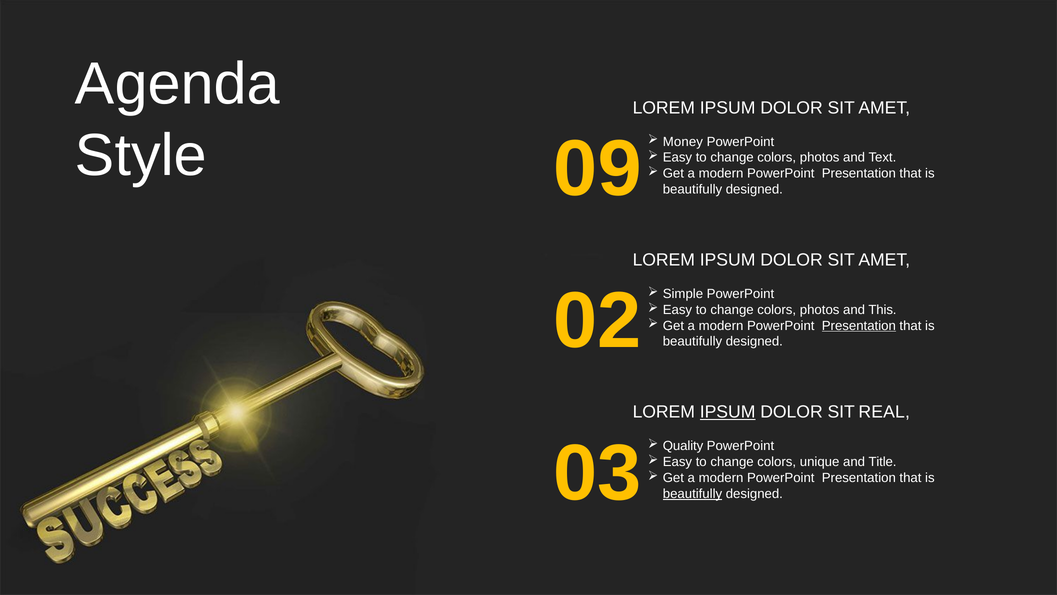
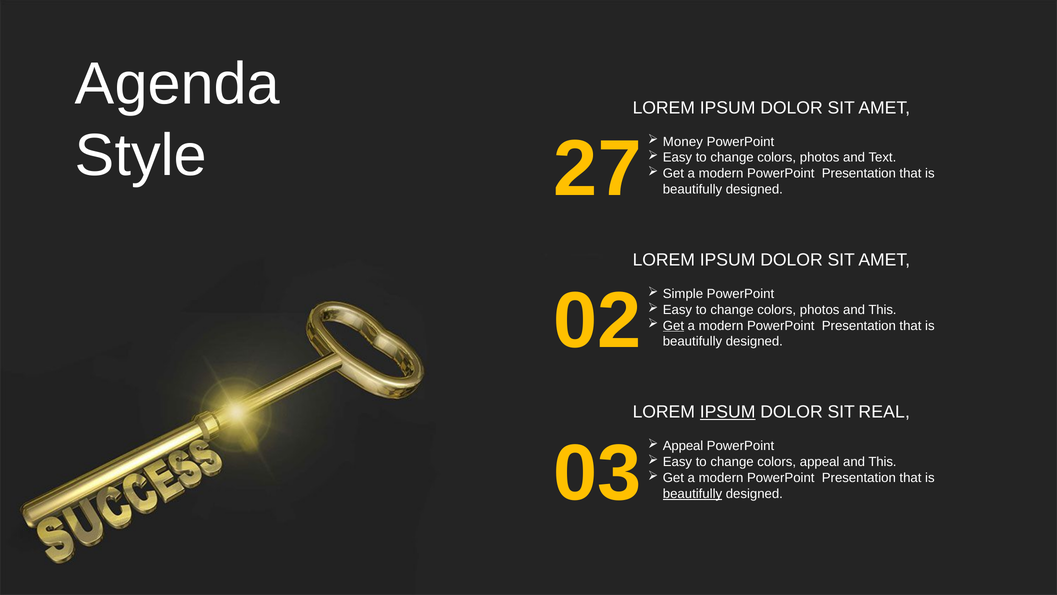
09: 09 -> 27 (598, 169)
Get underline: none -> present (673, 325)
Presentation underline: present -> none (859, 325)
Quality: Quality -> Appeal (683, 446)
colors unique: unique -> appeal (820, 462)
Title: Title -> This (882, 462)
